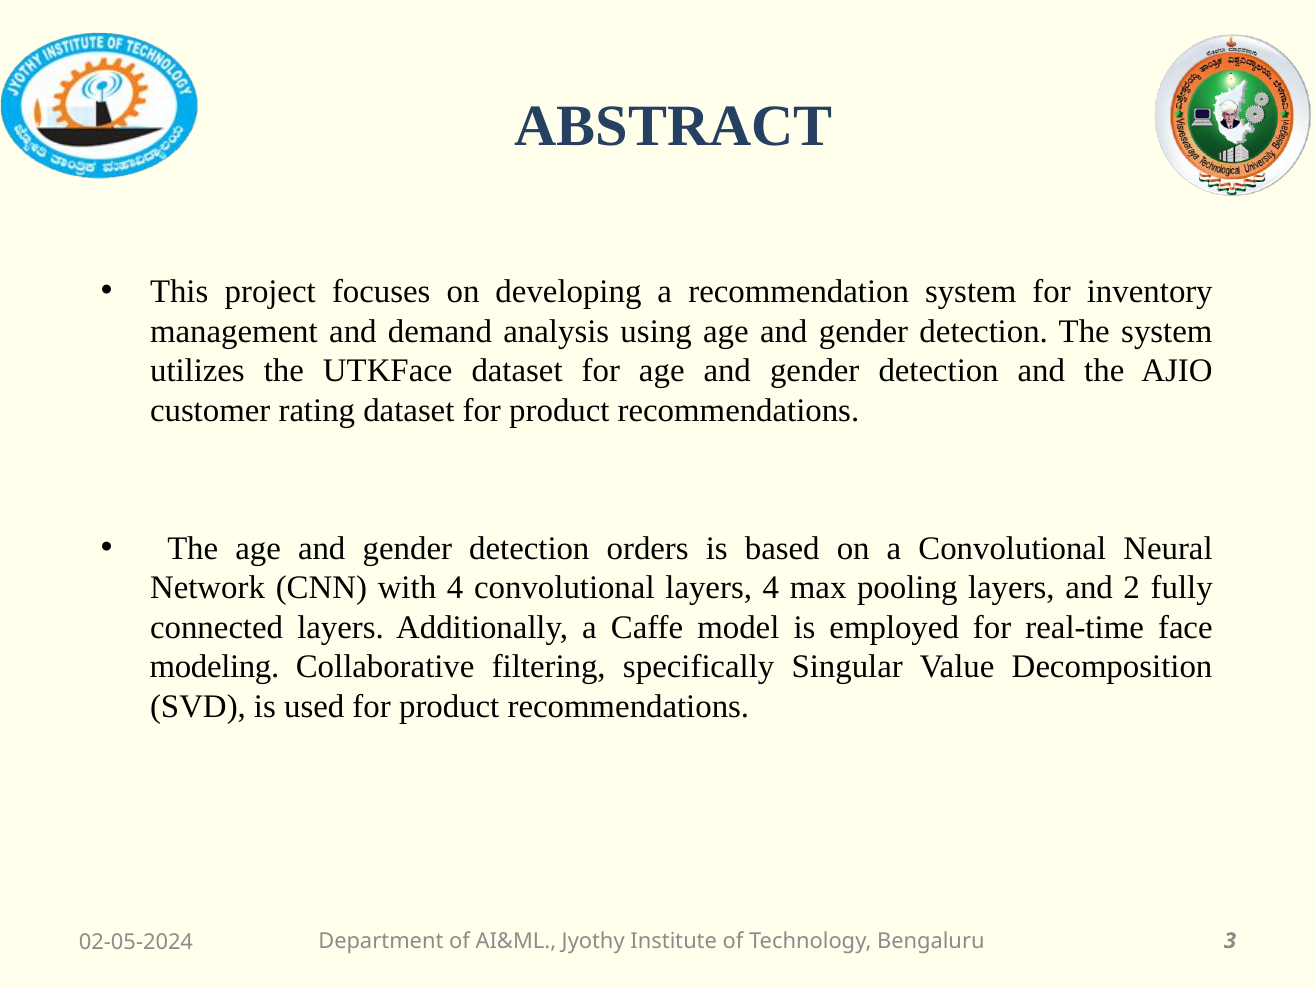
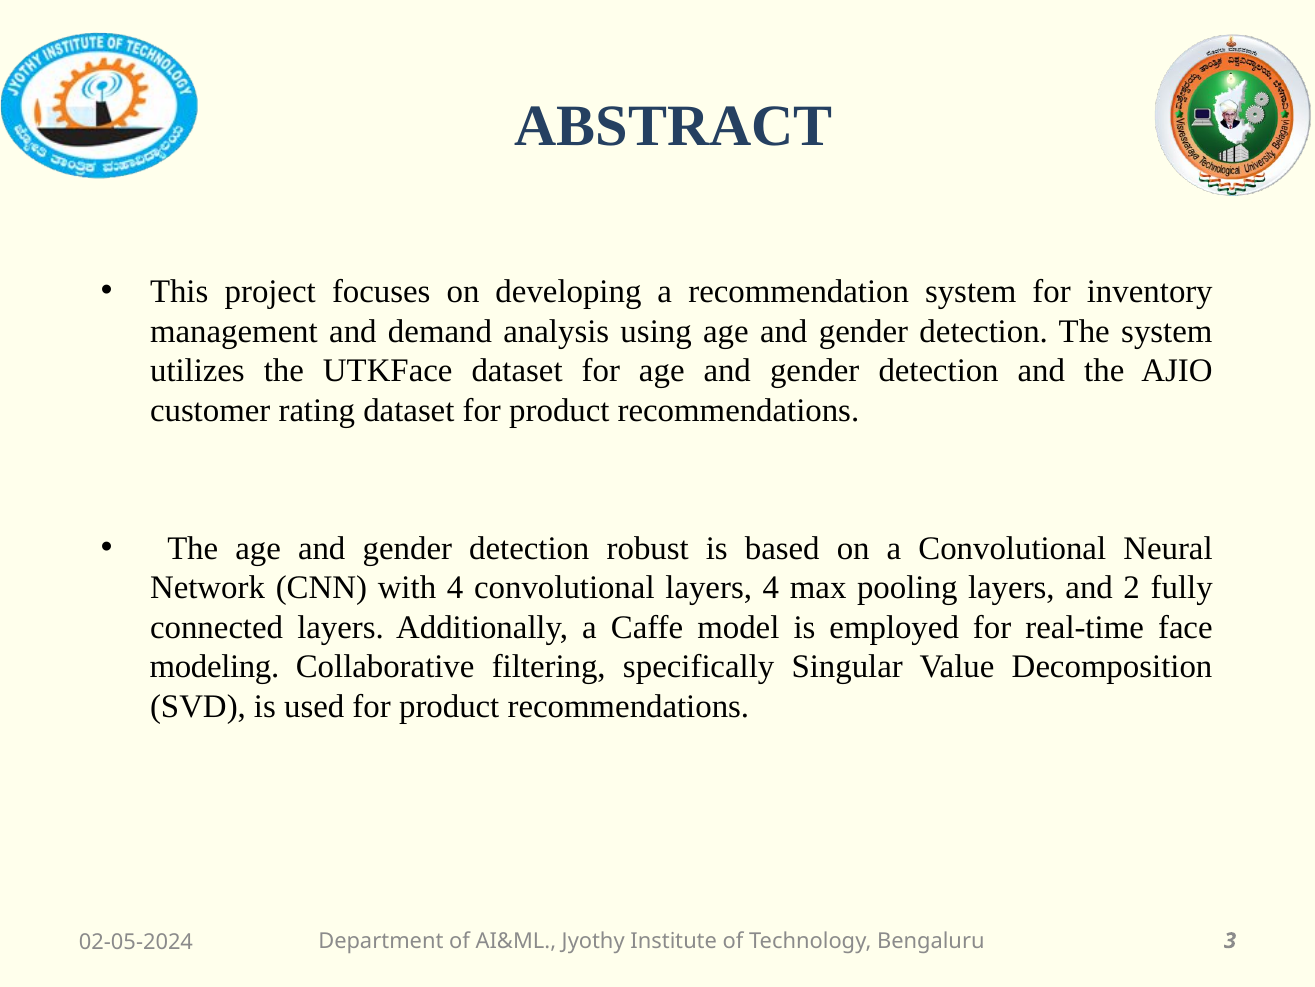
orders: orders -> robust (648, 548)
